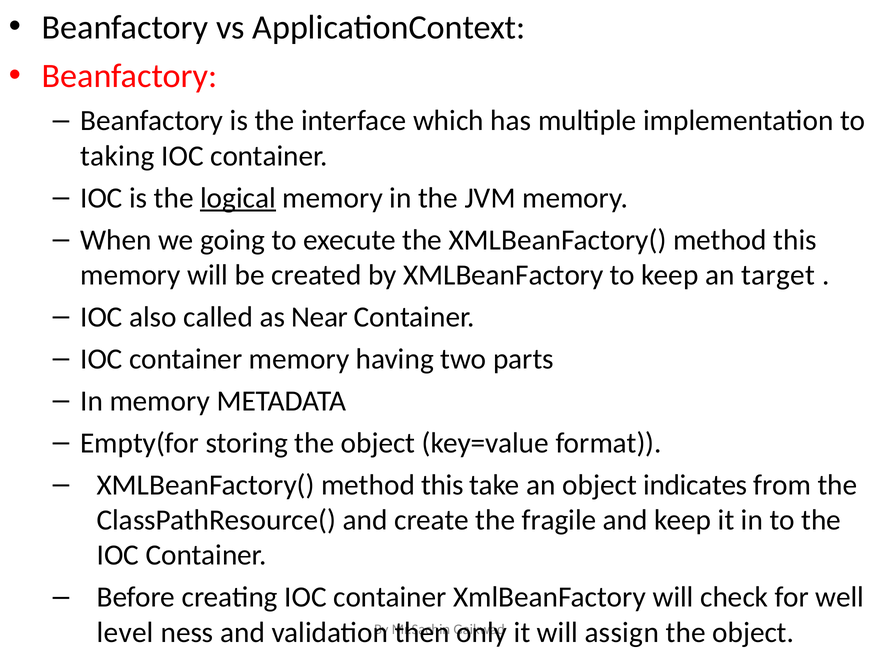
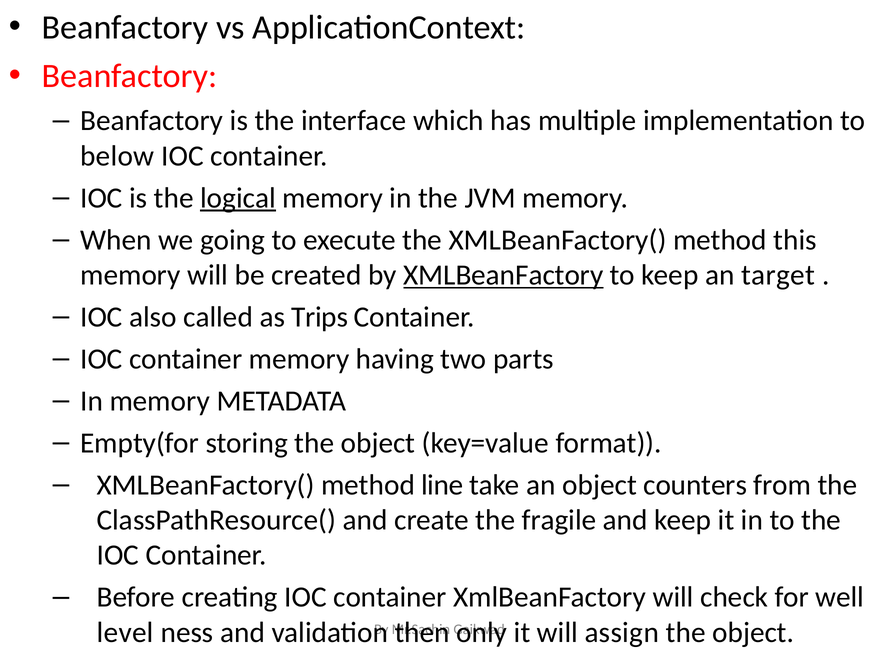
taking: taking -> below (117, 156)
XMLBeanFactory underline: none -> present (503, 275)
Near: Near -> Trips (320, 317)
this: this -> line (442, 485)
indicates: indicates -> counters (695, 485)
